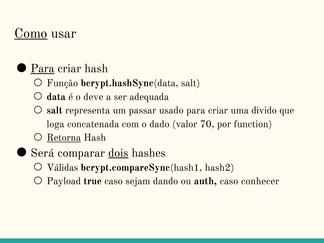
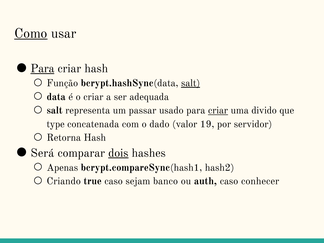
salt underline: none -> present (191, 83)
o deve: deve -> criar (93, 97)
criar underline: none -> present (218, 110)
loga: loga -> type (56, 124)
70: 70 -> 19 (207, 124)
function: function -> servidor (253, 124)
Retorna underline: present -> none (64, 138)
Válidas: Válidas -> Apenas (62, 168)
Payload: Payload -> Criando (64, 181)
dando: dando -> banco (165, 181)
